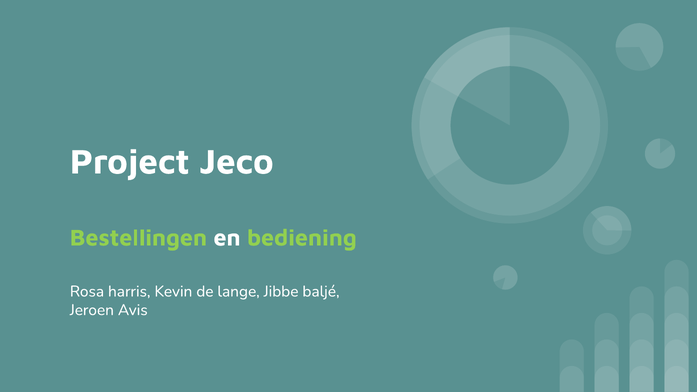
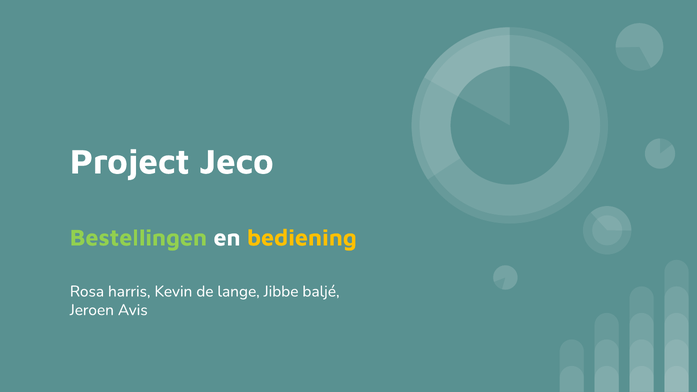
bediening colour: light green -> yellow (302, 238)
